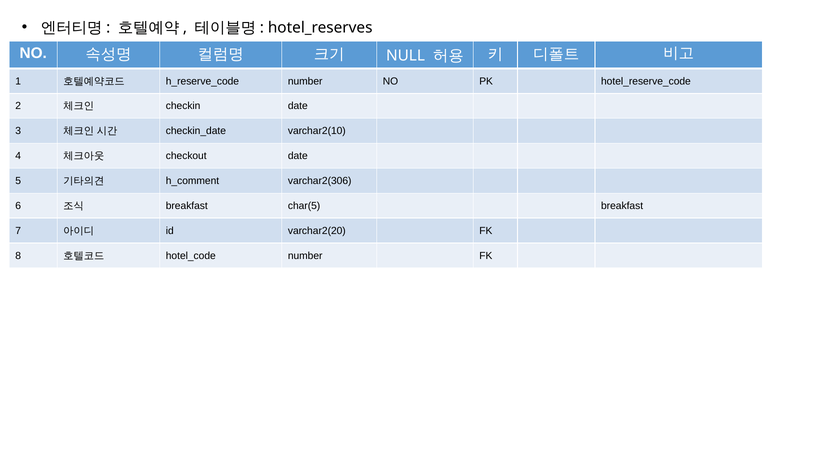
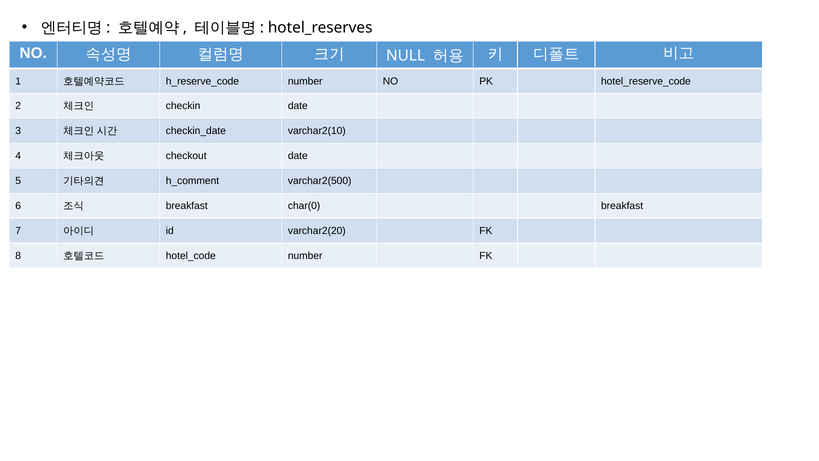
varchar2(306: varchar2(306 -> varchar2(500 (320, 181)
char(5: char(5 -> char(0 (304, 206)
